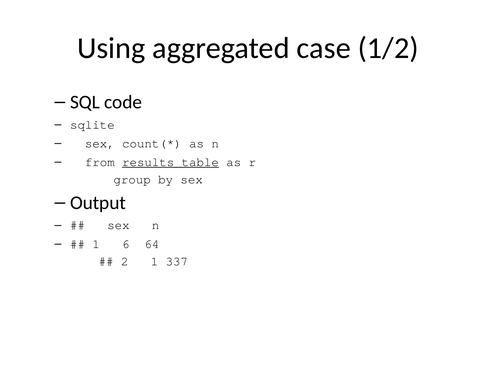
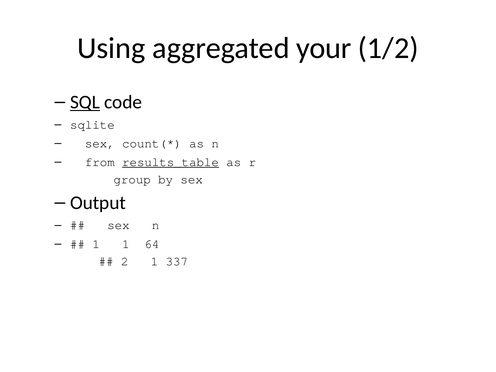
case: case -> your (324, 48)
SQL underline: none -> present (85, 102)
1 6: 6 -> 1 (126, 244)
